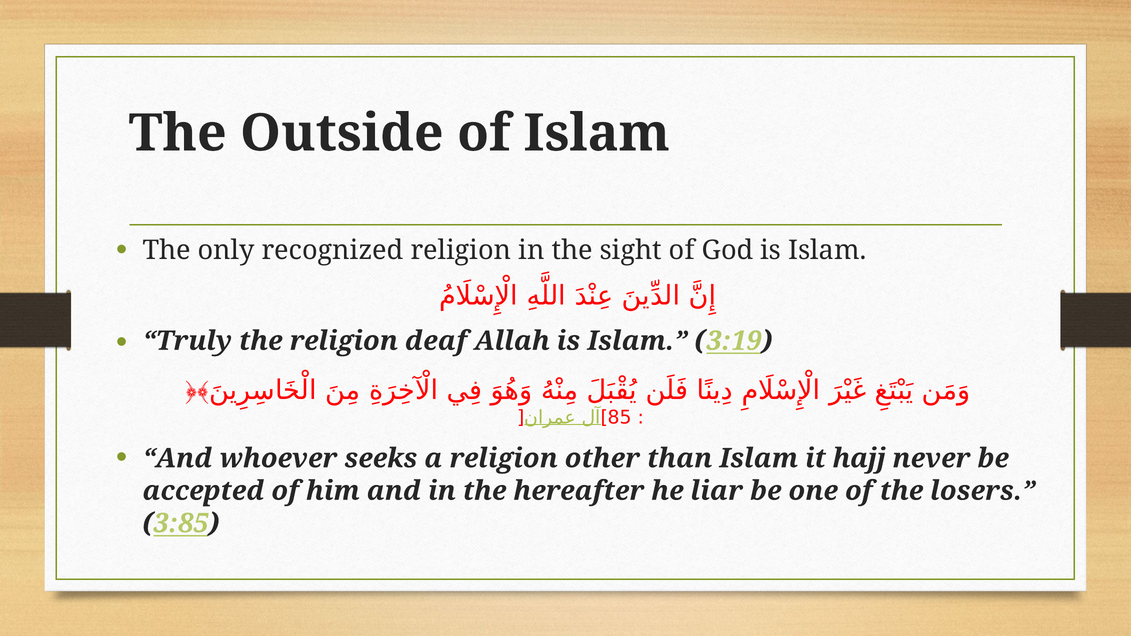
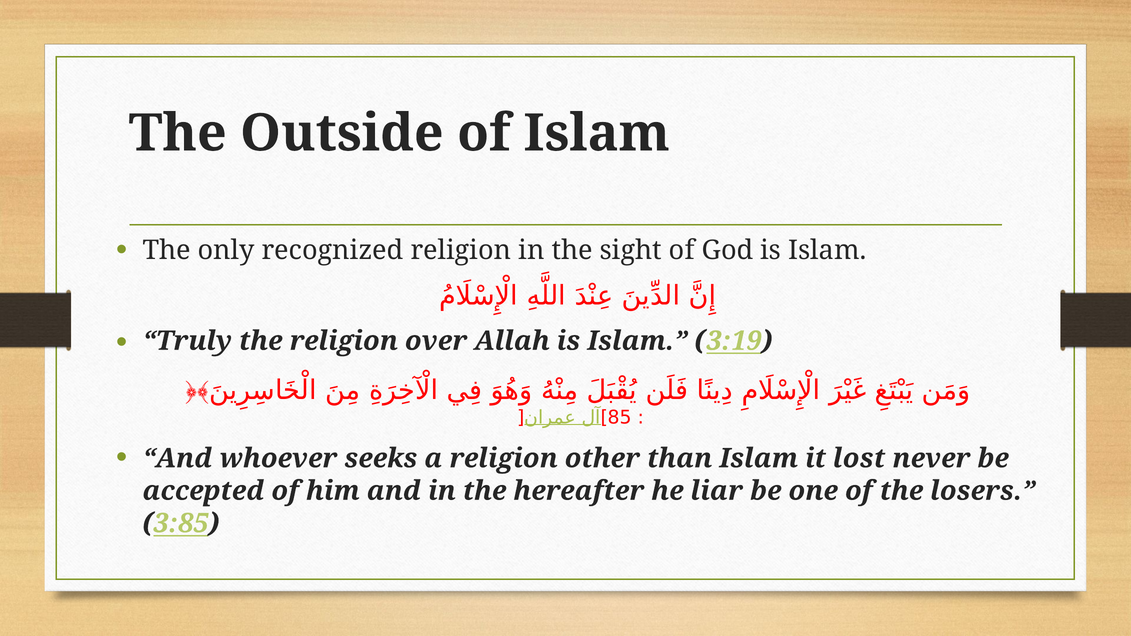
deaf: deaf -> over (436, 341)
hajj: hajj -> lost (859, 458)
